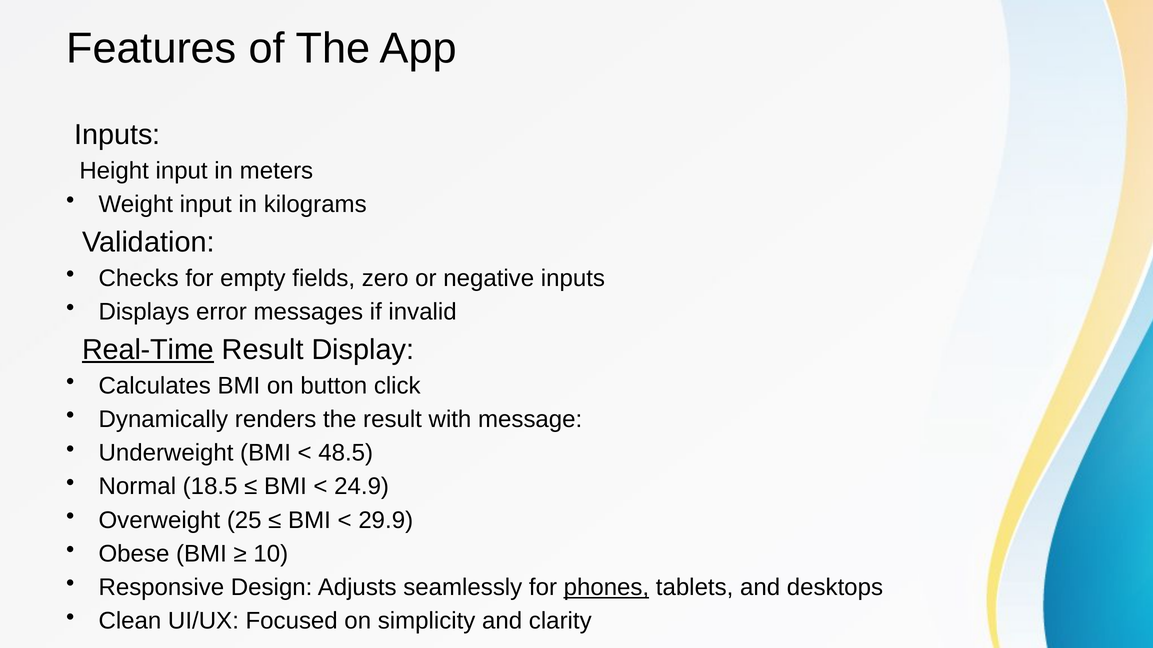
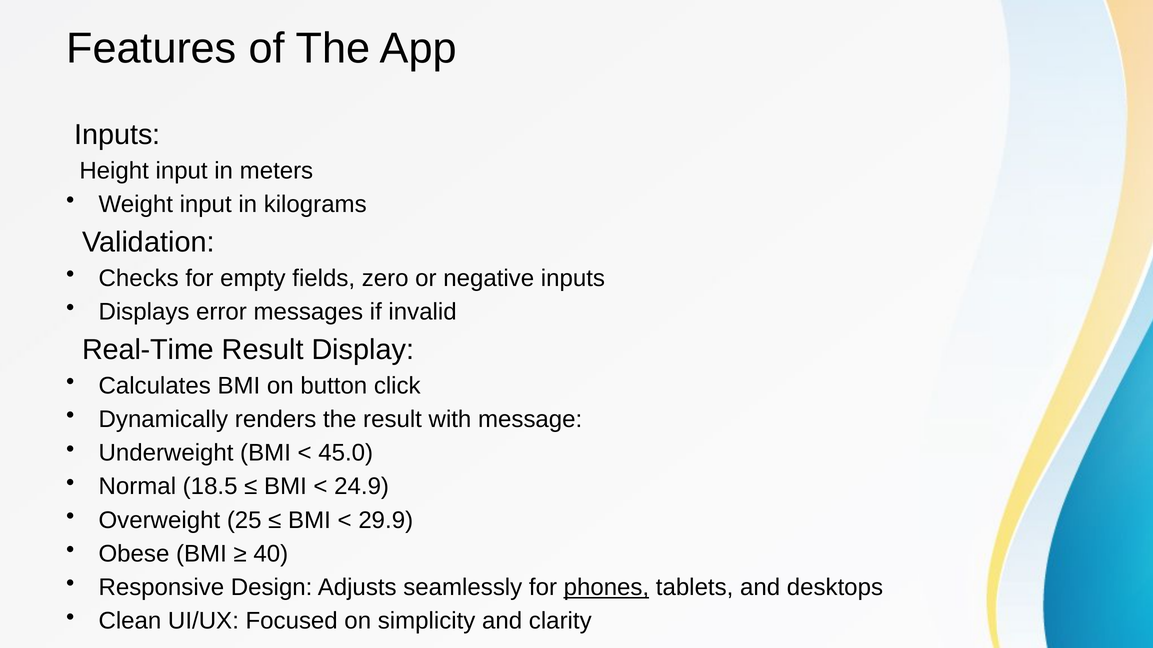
Real-Time underline: present -> none (148, 350)
48.5: 48.5 -> 45.0 (346, 453)
10: 10 -> 40 (271, 554)
